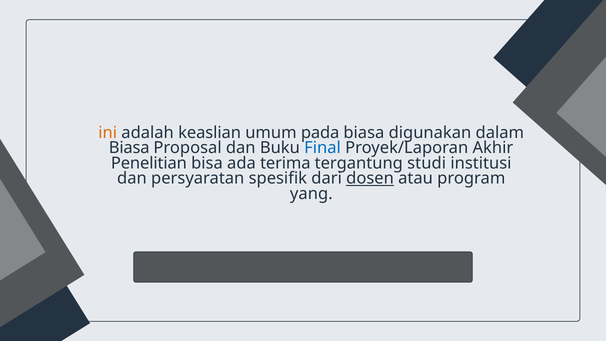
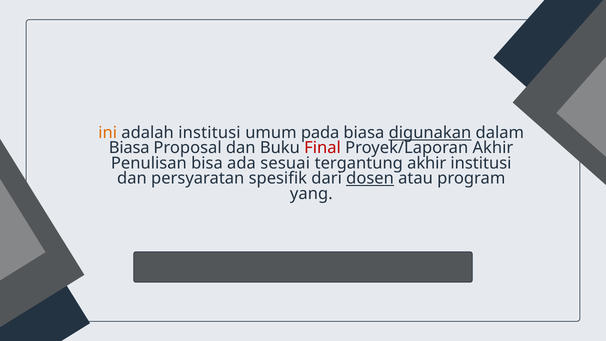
adalah keaslian: keaslian -> institusi (209, 133)
digunakan underline: none -> present (430, 133)
Final colour: blue -> red (323, 148)
Penelitian: Penelitian -> Penulisan (149, 163)
terima: terima -> sesuai (285, 163)
tergantung studi: studi -> akhir (427, 163)
